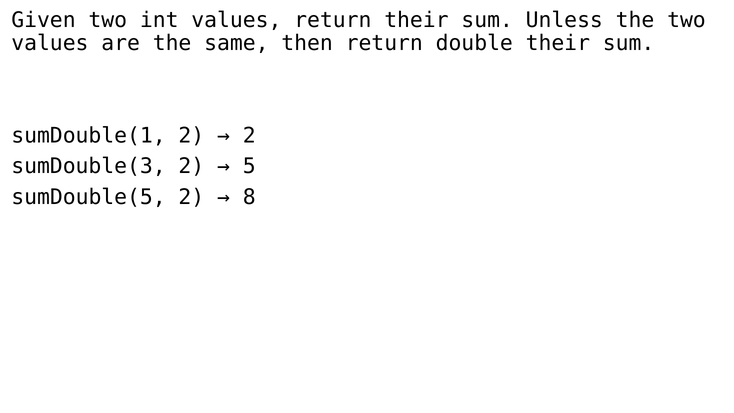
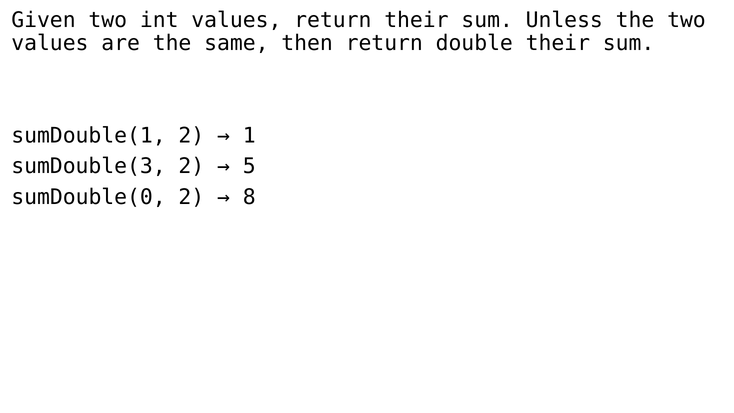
2: 2 -> 1 (249, 135)
sumDouble(5: sumDouble(5 -> sumDouble(0 (89, 197)
